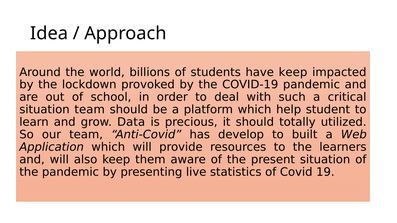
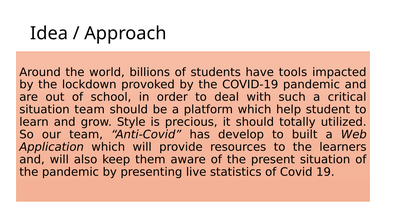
have keep: keep -> tools (293, 72)
Data: Data -> Style (131, 122)
